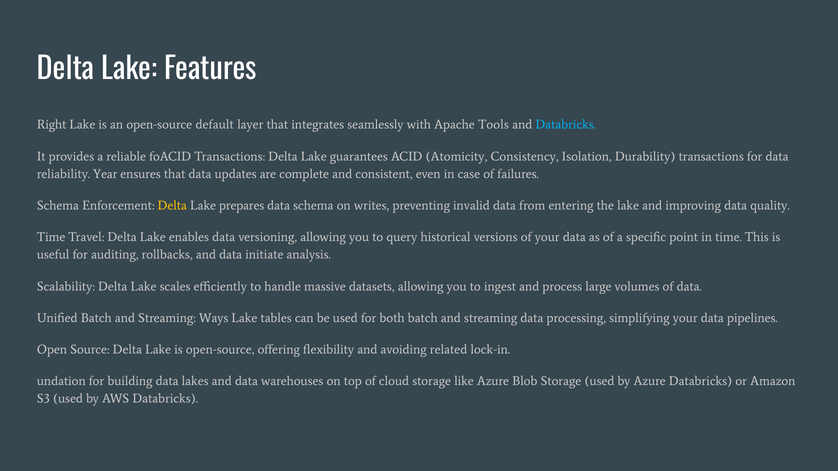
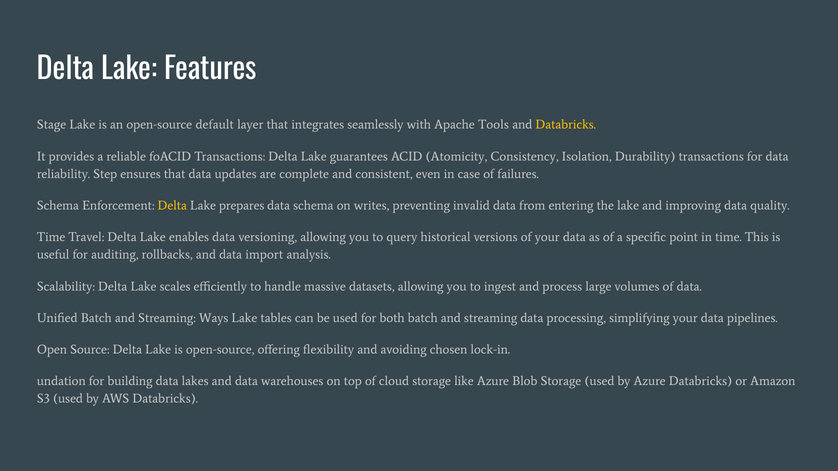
Right: Right -> Stage (52, 125)
Databricks colour: light blue -> yellow (566, 125)
Year: Year -> Step (105, 174)
initiate: initiate -> import (264, 255)
related: related -> chosen (449, 350)
